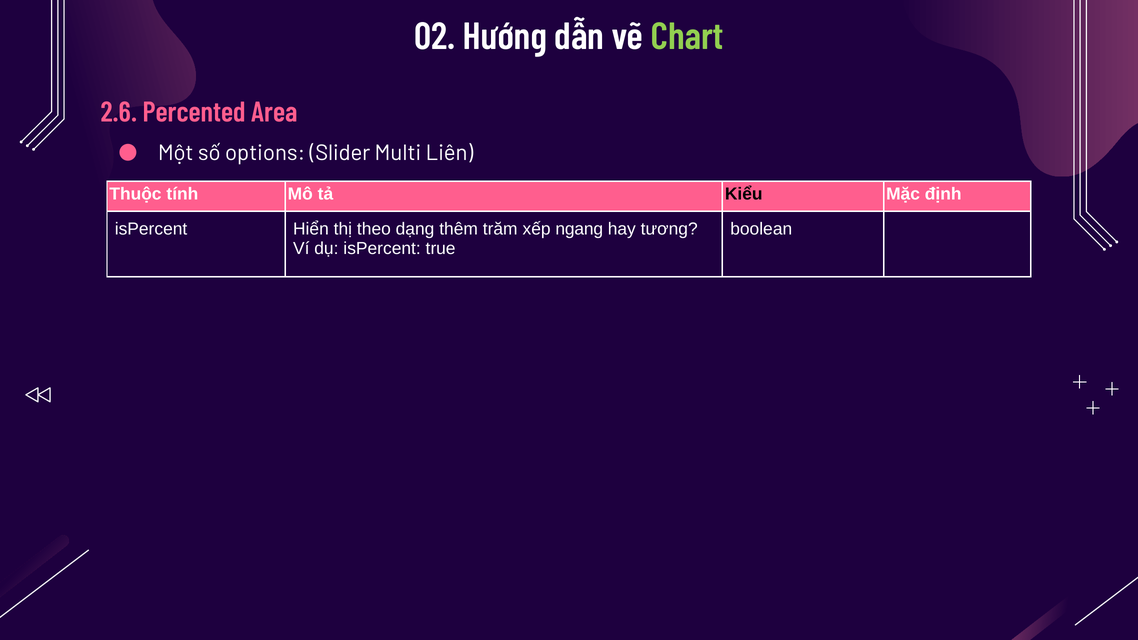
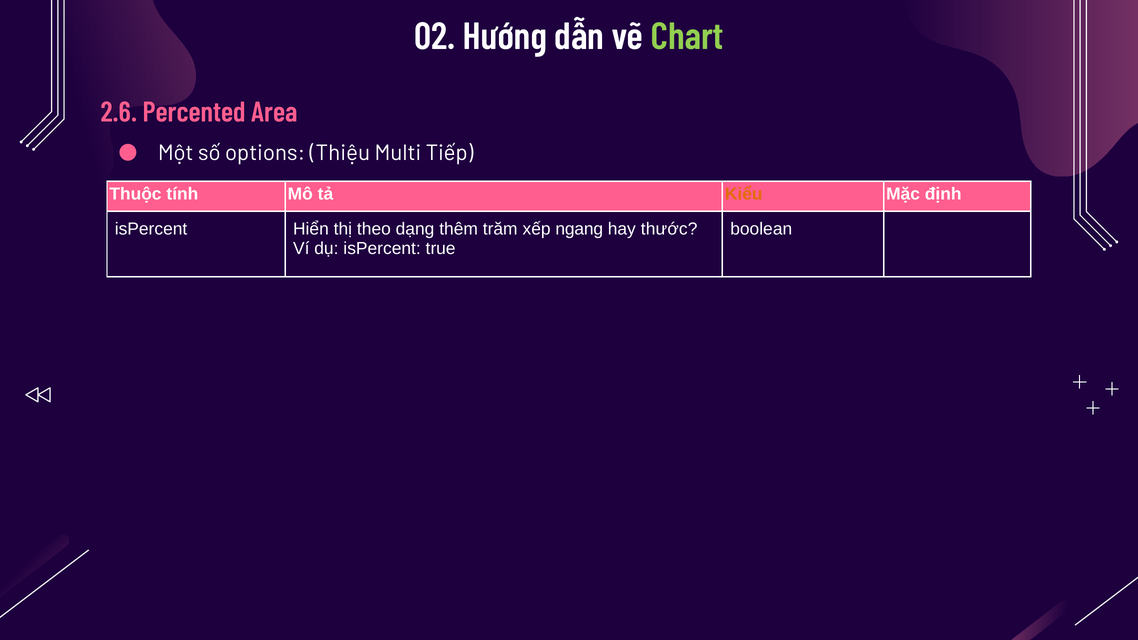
Slider: Slider -> Thiệu (340, 153)
Liên: Liên -> Tiếp (450, 153)
Kiểu colour: black -> orange (744, 194)
tương: tương -> thước (669, 229)
